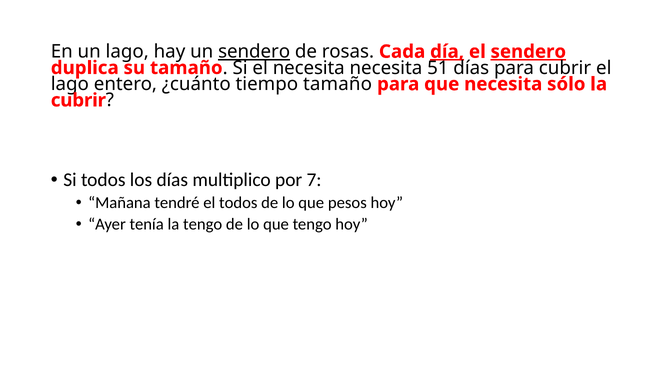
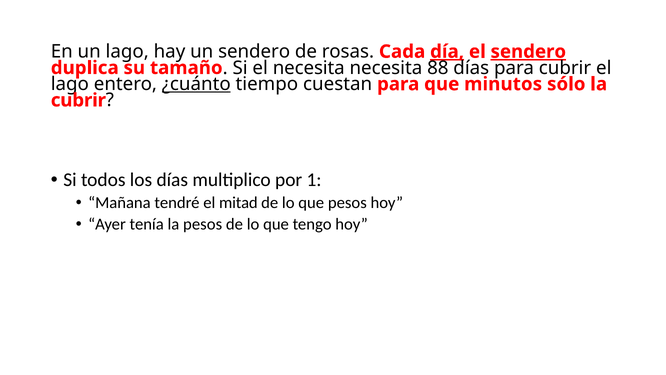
sendero underline: present -> none (254, 52)
51: 51 -> 88 (438, 68)
¿cuánto underline: none -> present (196, 84)
tiempo tamaño: tamaño -> cuestan (338, 84)
que necesita: necesita -> minutos (503, 84)
7: 7 -> 1 (314, 180)
el todos: todos -> mitad (238, 203)
la tengo: tengo -> pesos (203, 224)
